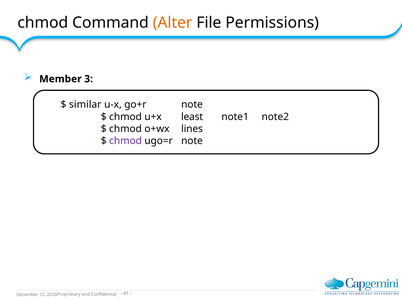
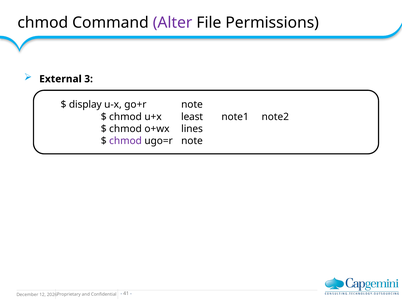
Alter colour: orange -> purple (173, 23)
Member: Member -> External (60, 79)
similar: similar -> display (85, 105)
